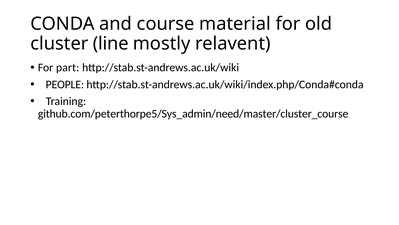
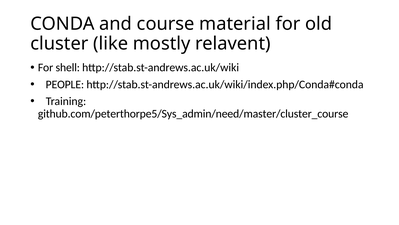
line: line -> like (111, 43)
part: part -> shell (68, 67)
